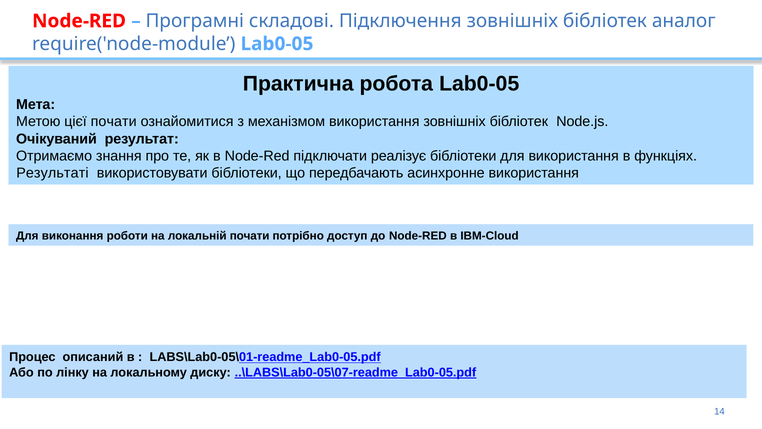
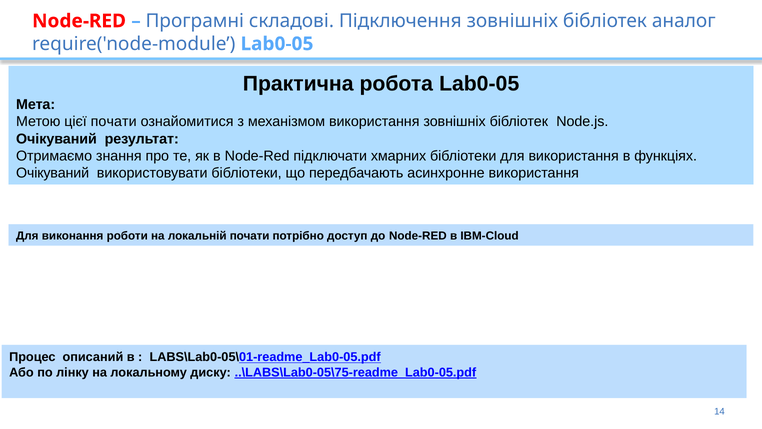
реалізує: реалізує -> хмарних (399, 156)
Результаті: Результаті -> Очікуваний (53, 173)
..\LABS\Lab0-05\07-readme_Lab0-05.pdf: ..\LABS\Lab0-05\07-readme_Lab0-05.pdf -> ..\LABS\Lab0-05\75-readme_Lab0-05.pdf (355, 372)
